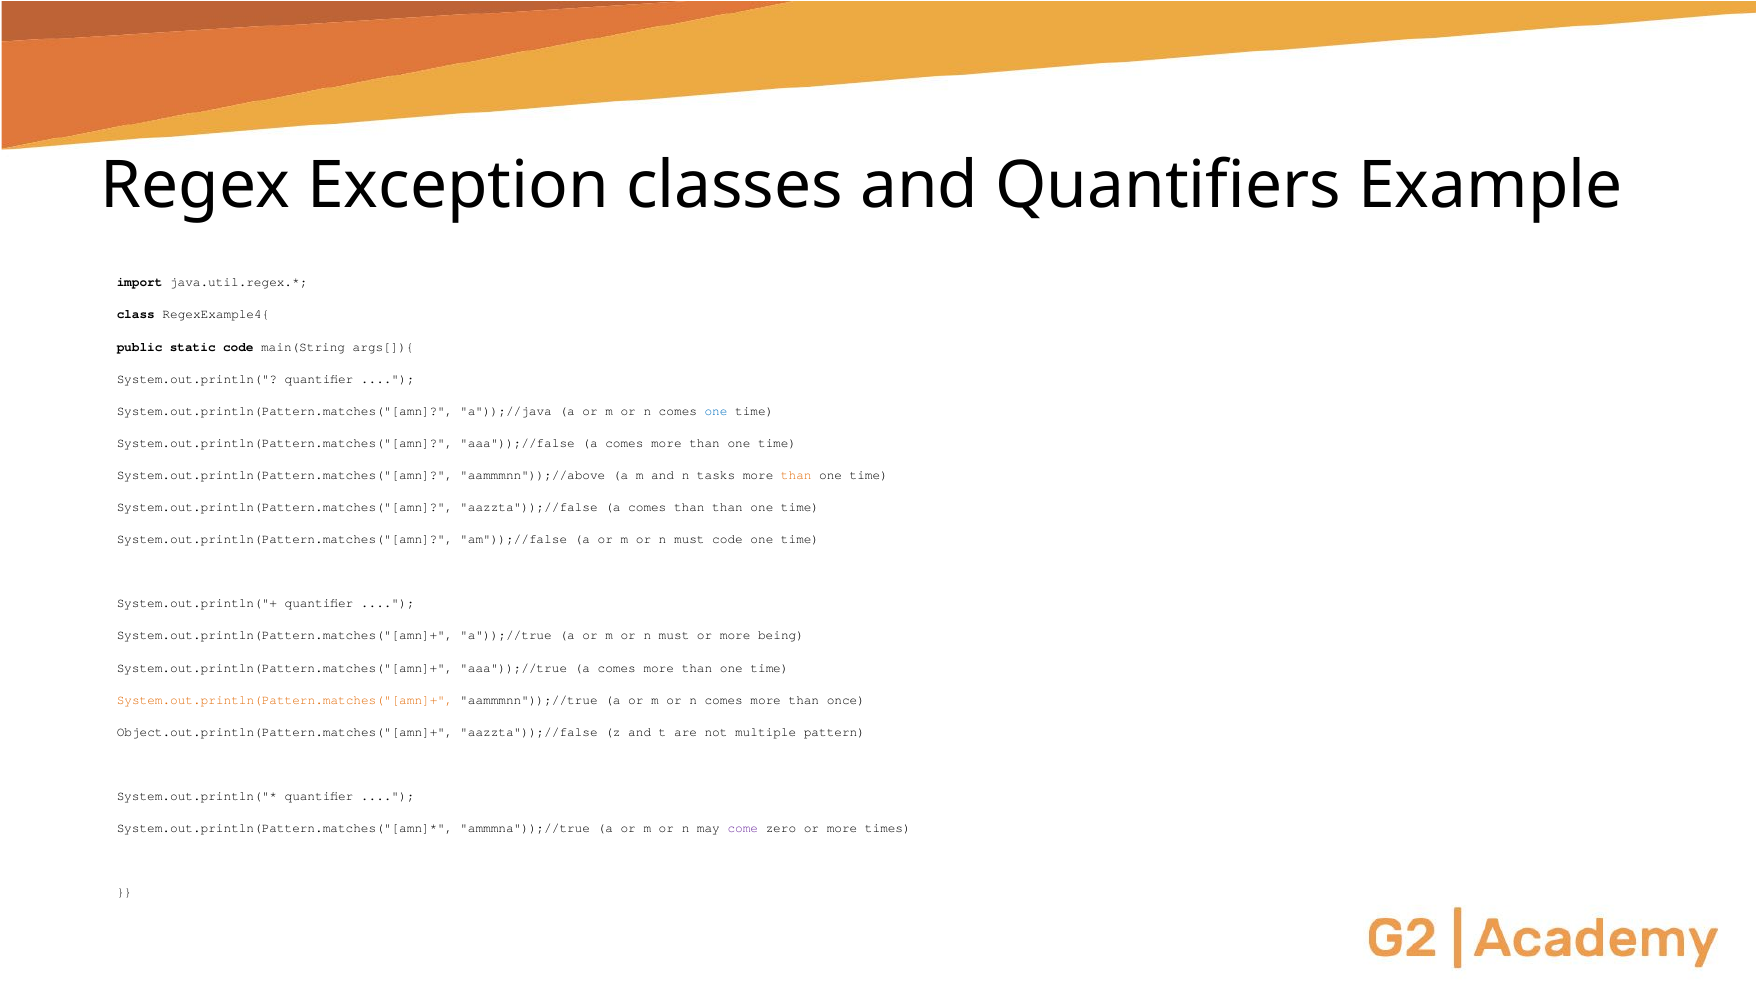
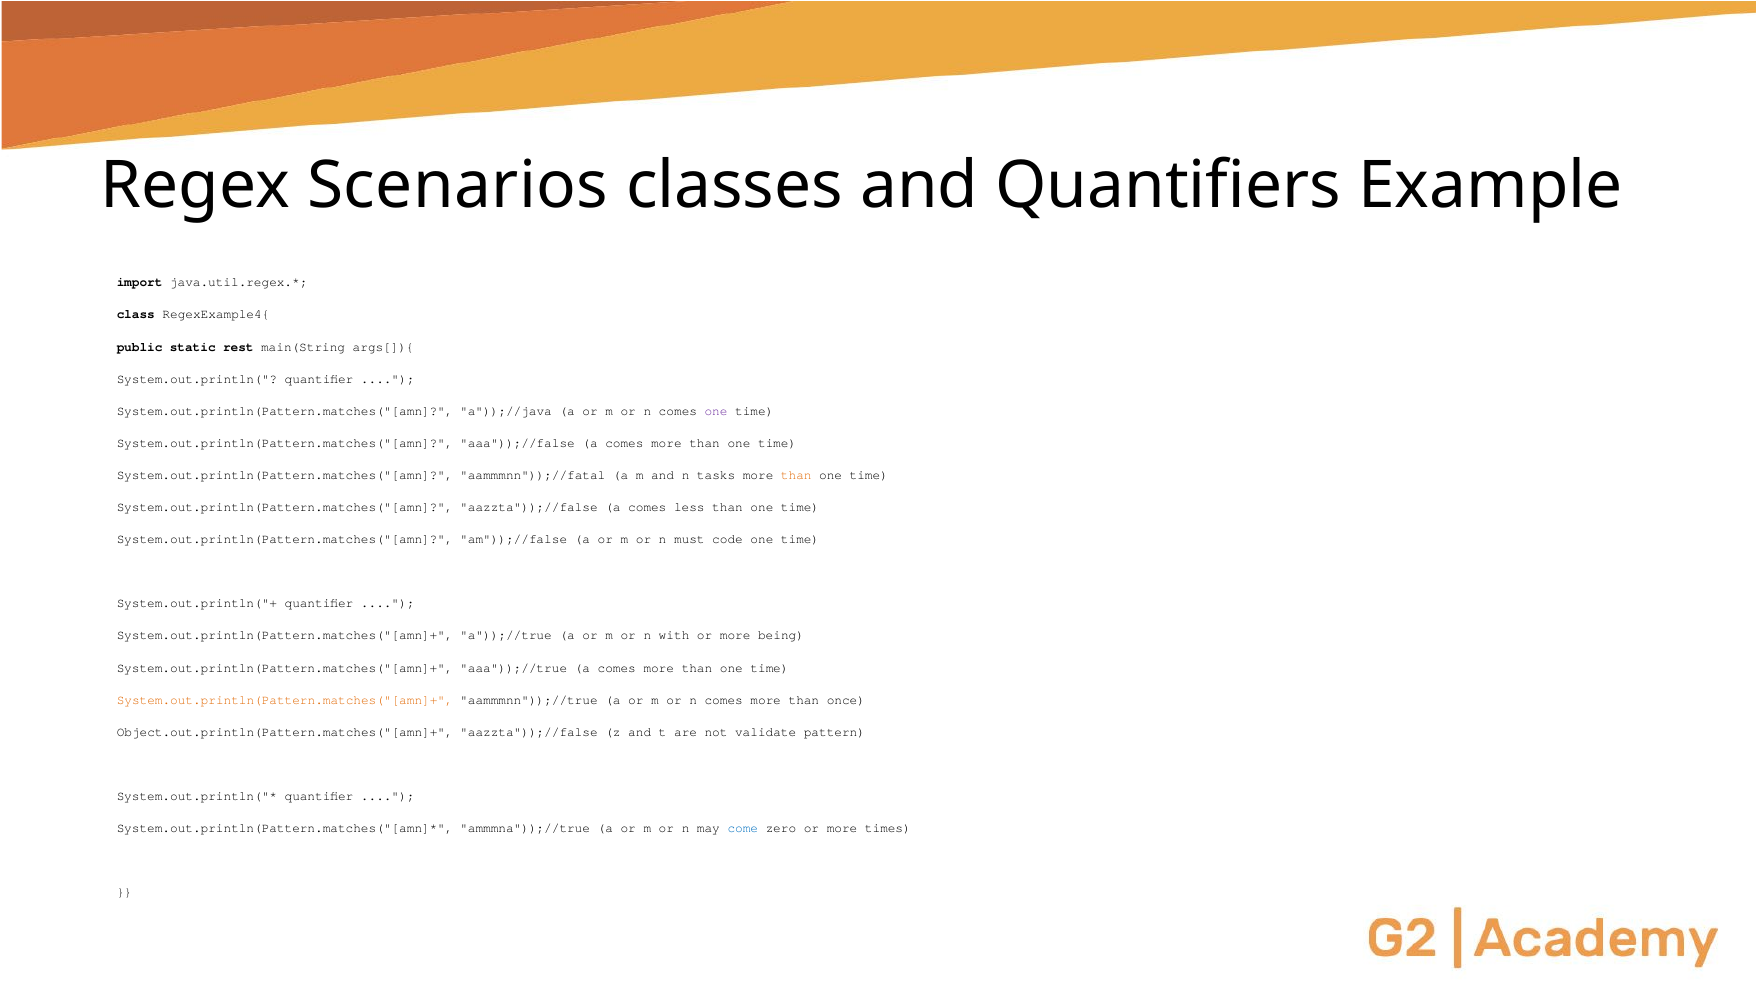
Exception: Exception -> Scenarios (458, 186)
static code: code -> rest (238, 347)
one colour: blue -> purple (716, 411)
aammmnn"));//above: aammmnn"));//above -> aammmnn"));//fatal (533, 475)
comes than: than -> less (689, 507)
must: must -> with (674, 636)
multiple: multiple -> validate (766, 732)
come colour: purple -> blue (743, 828)
